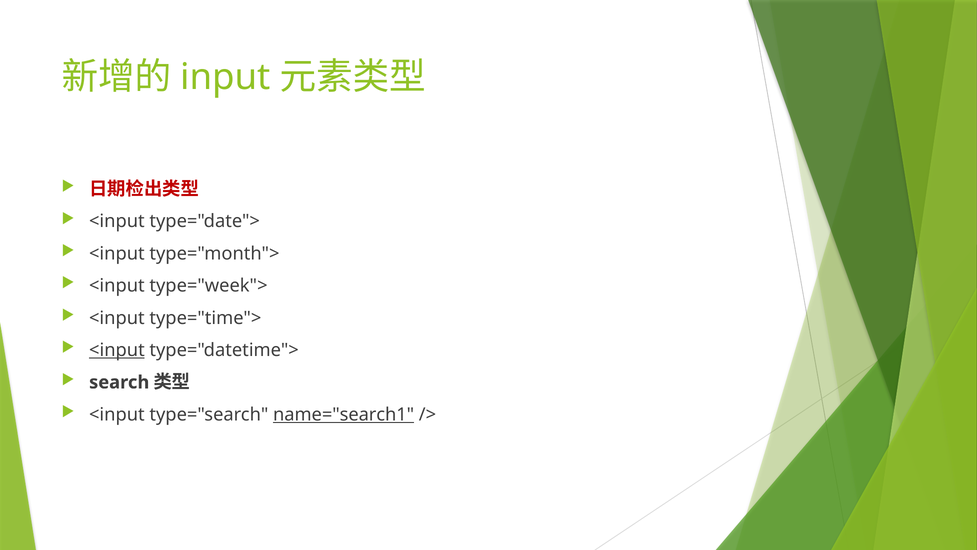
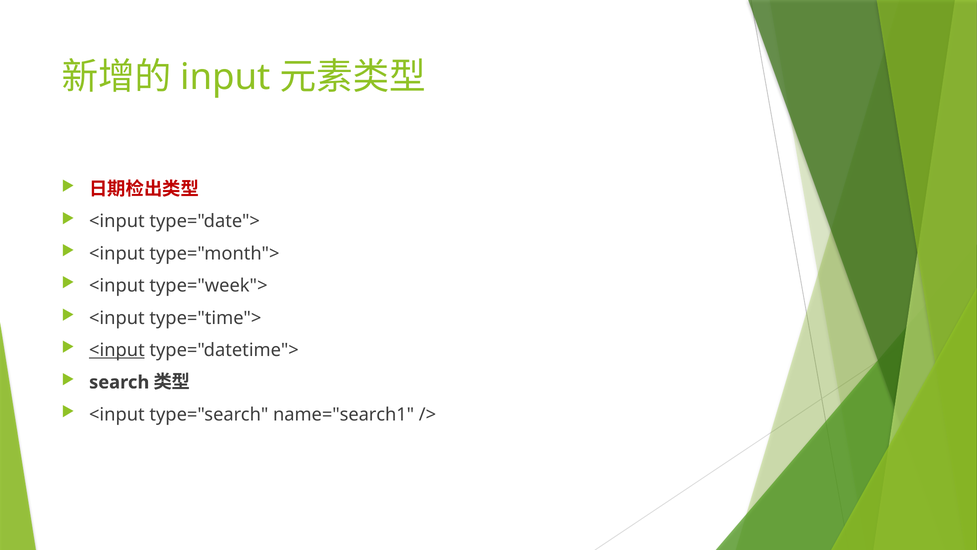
name="search1 underline: present -> none (344, 414)
